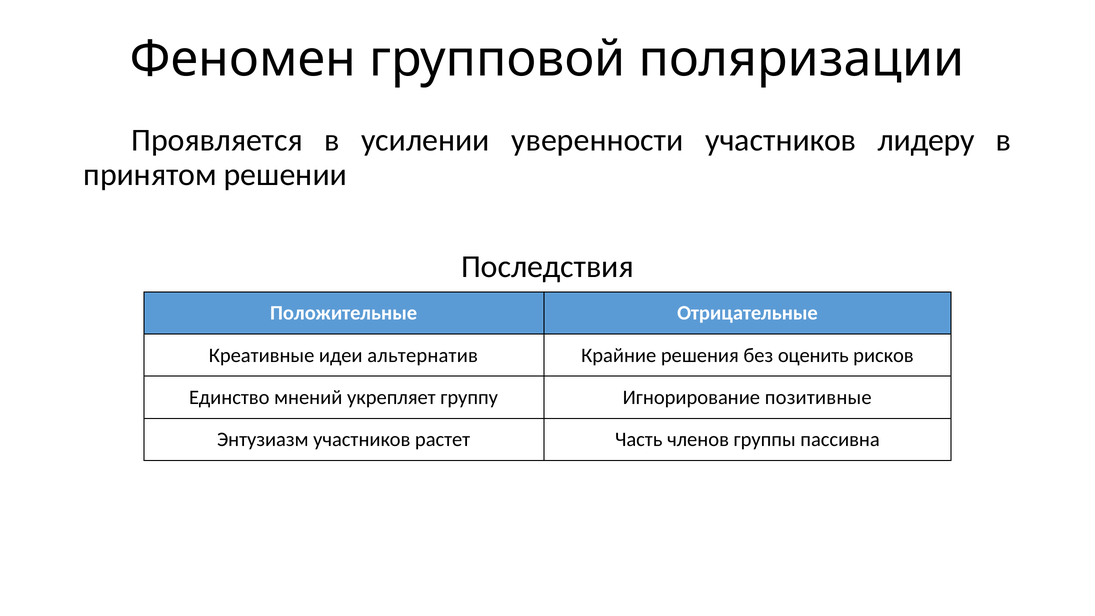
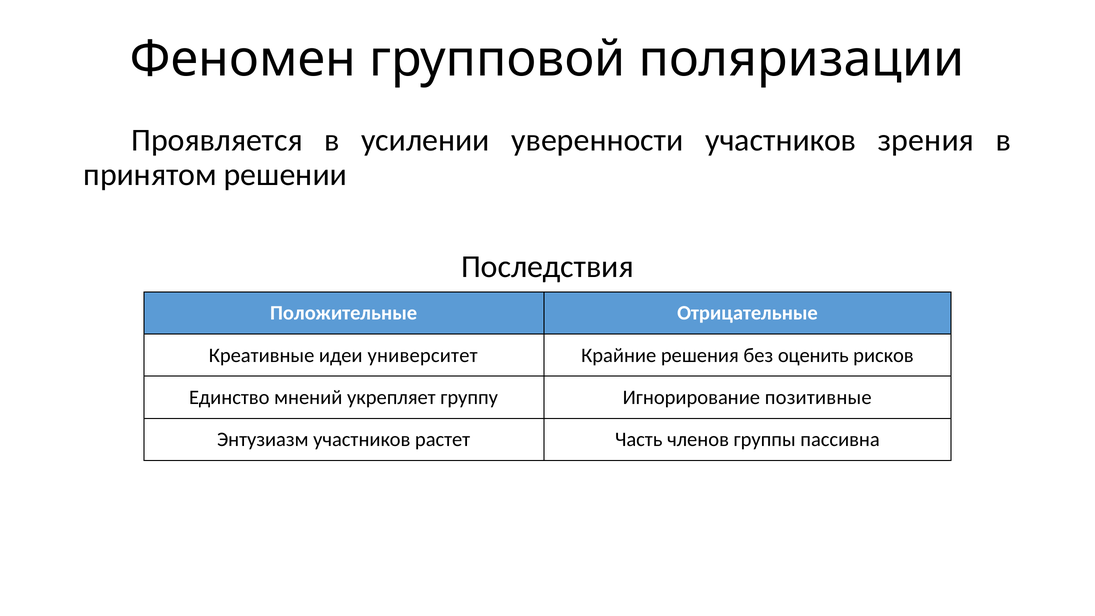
лидеру: лидеру -> зрения (926, 140)
альтернатив: альтернатив -> университет (423, 355)
